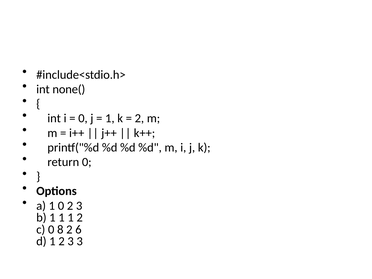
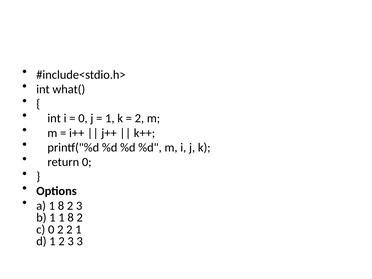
none(: none( -> what( (69, 89)
a 1 0: 0 -> 8 (61, 206)
1 1 1: 1 -> 8 (71, 218)
0 8: 8 -> 2 (60, 229)
2 6: 6 -> 1 (78, 229)
